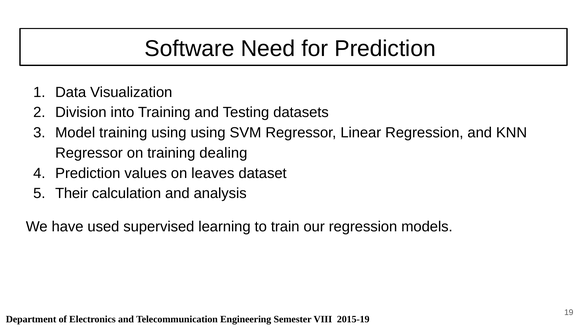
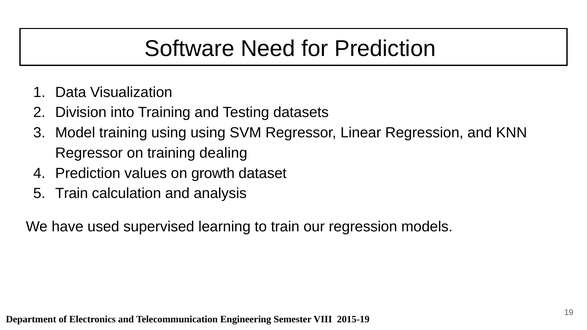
leaves: leaves -> growth (213, 173)
Their: Their -> Train (72, 194)
